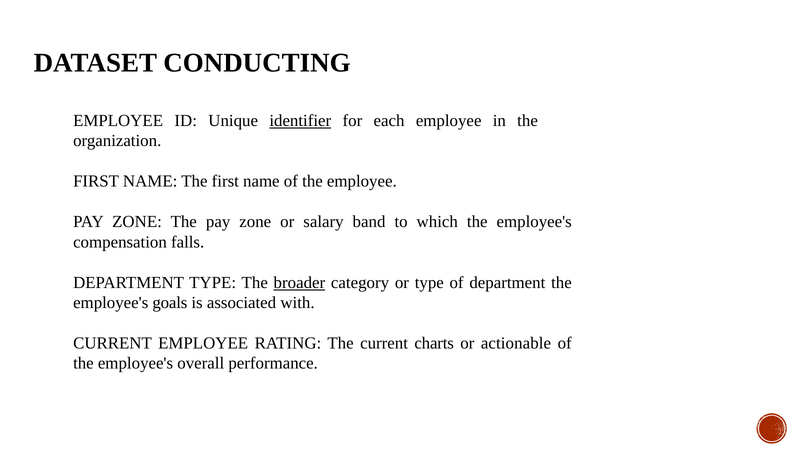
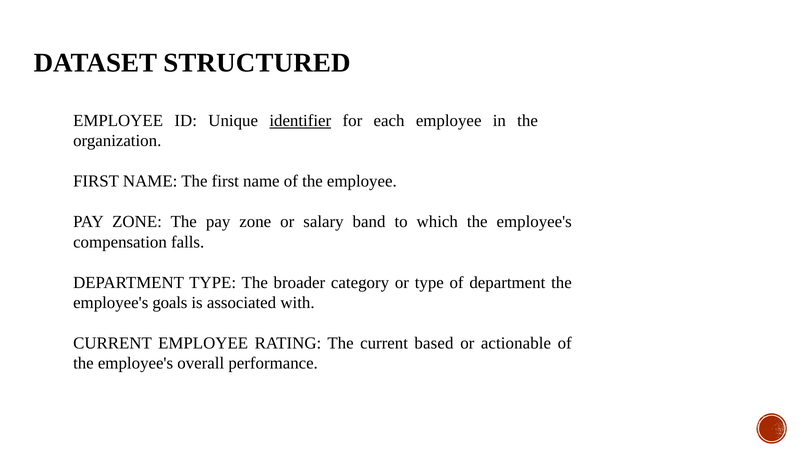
CONDUCTING: CONDUCTING -> STRUCTURED (257, 63)
broader underline: present -> none (299, 283)
charts: charts -> based (434, 343)
